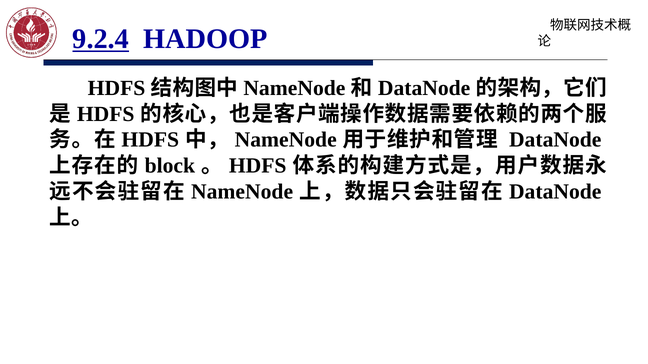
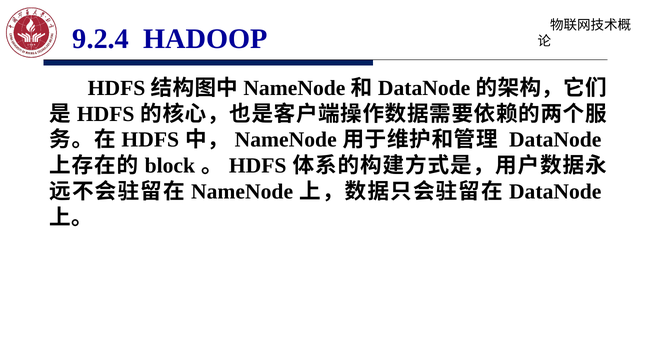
9.2.4 underline: present -> none (101, 39)
